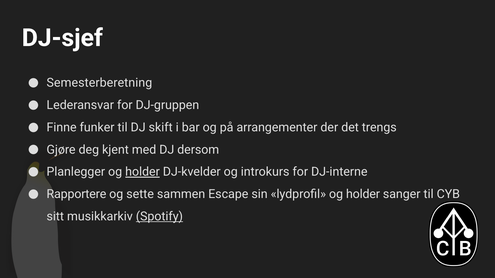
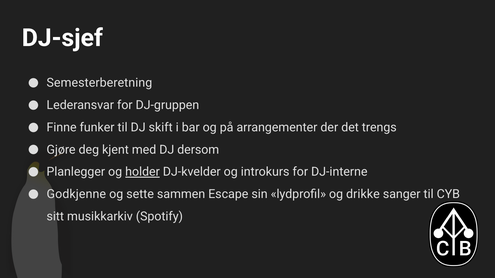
Rapportere: Rapportere -> Godkjenne (76, 194)
lydprofil og holder: holder -> drikke (363, 194)
Spotify underline: present -> none (159, 217)
